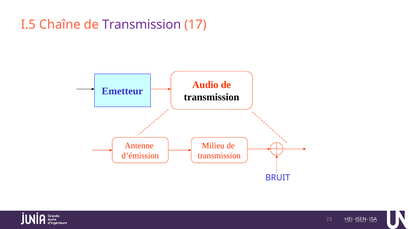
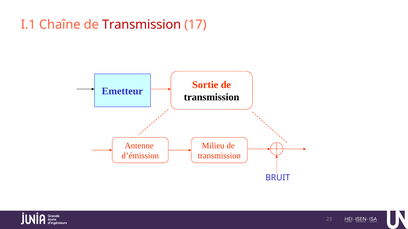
I.5: I.5 -> I.1 (28, 25)
Transmission colour: purple -> red (142, 25)
Audio: Audio -> Sortie (205, 85)
